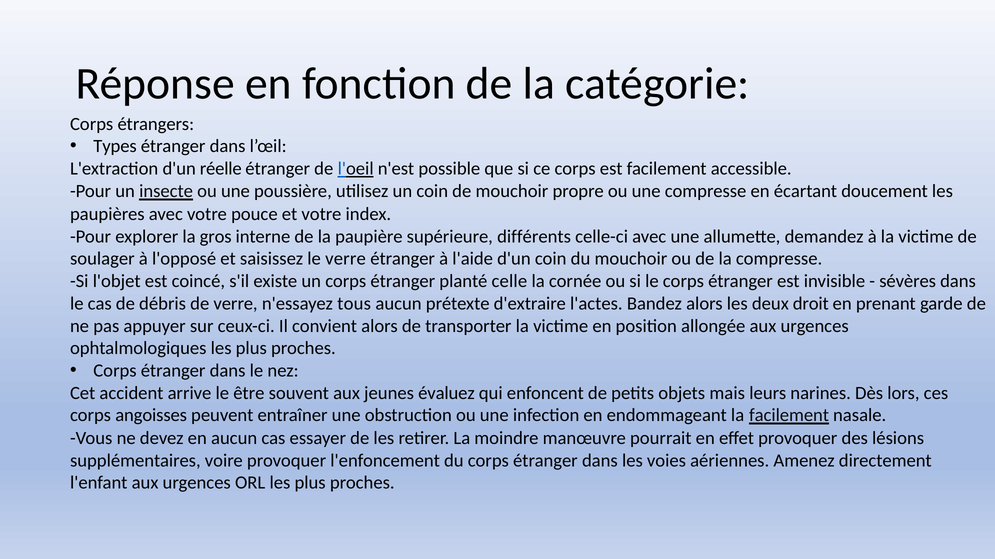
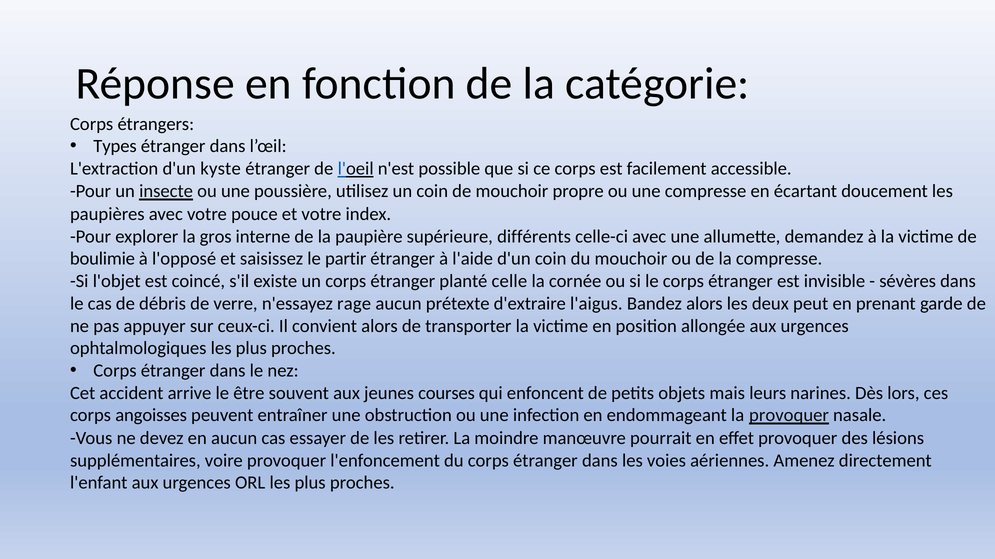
réelle: réelle -> kyste (221, 169)
soulager: soulager -> boulimie (102, 259)
le verre: verre -> partir (346, 259)
tous: tous -> rage (354, 304)
l'actes: l'actes -> l'aigus (596, 304)
droit: droit -> peut (811, 304)
évaluez: évaluez -> courses (447, 393)
la facilement: facilement -> provoquer (789, 416)
